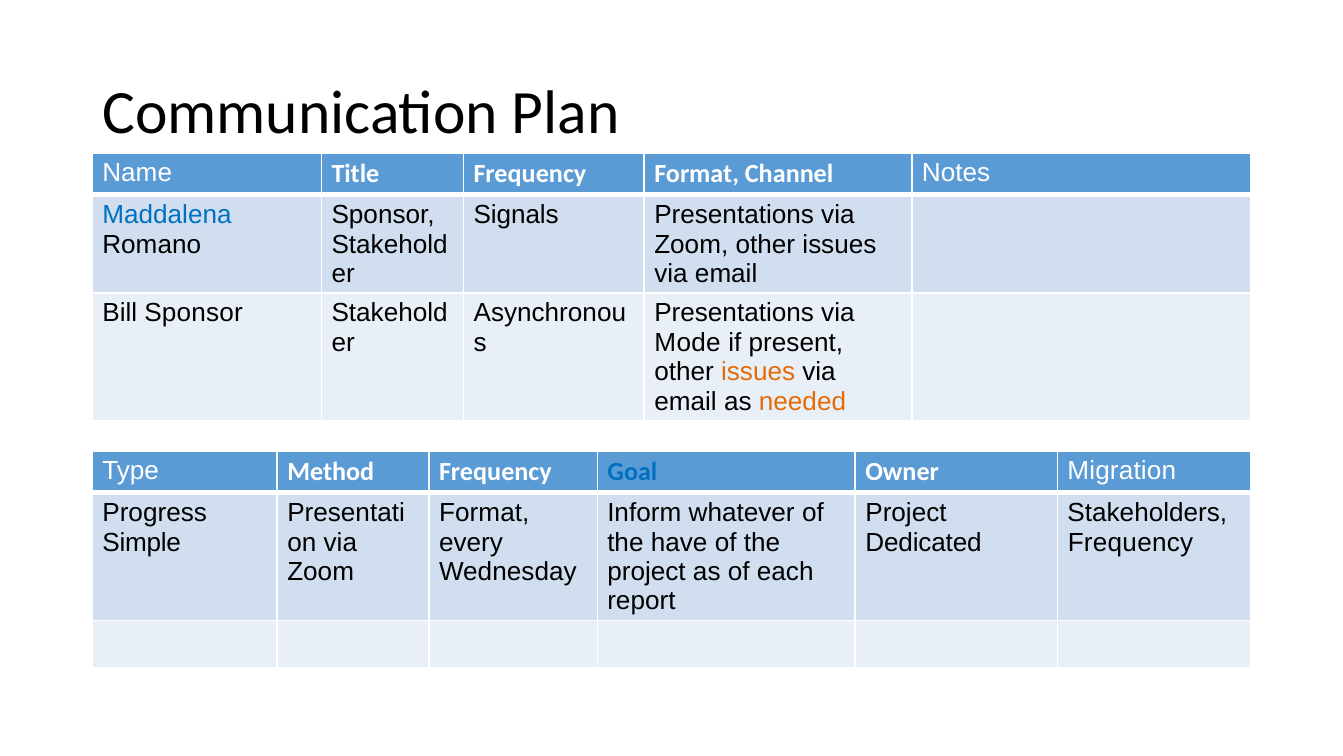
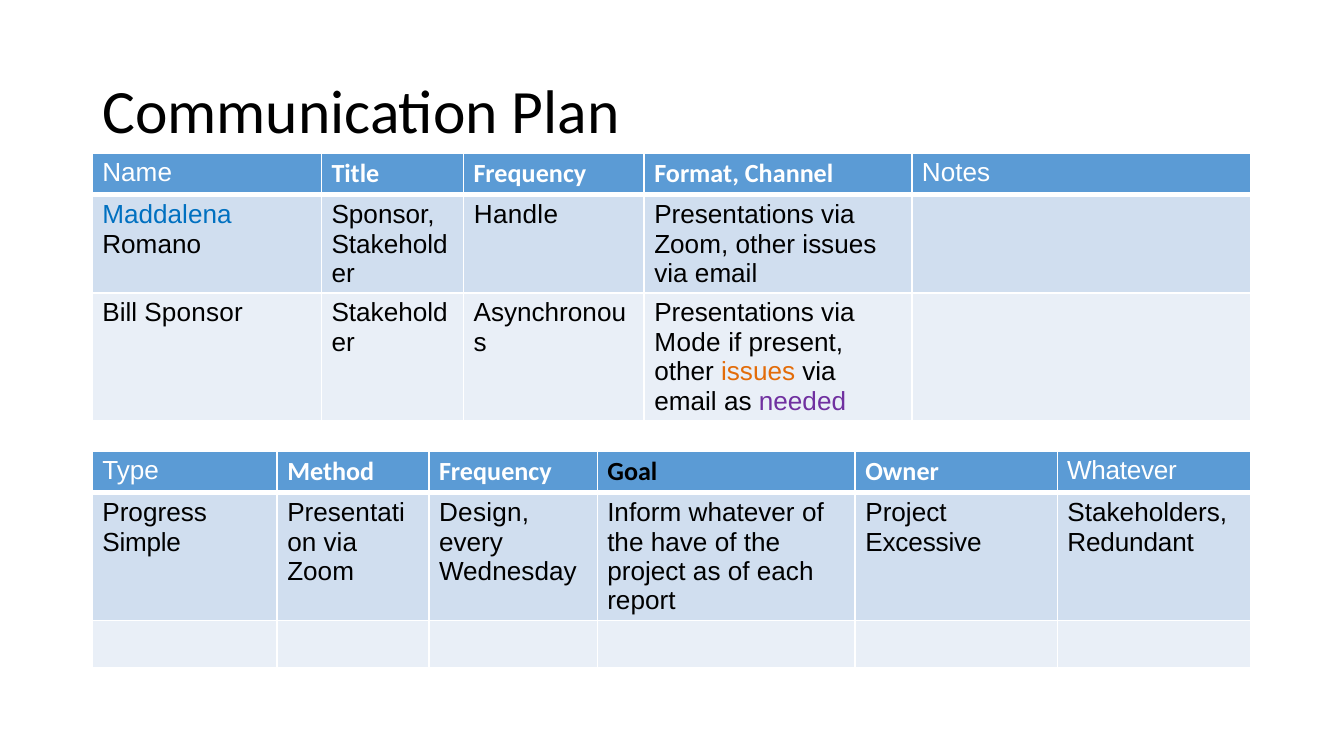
Signals: Signals -> Handle (516, 215)
needed colour: orange -> purple (802, 401)
Goal colour: blue -> black (632, 472)
Owner Migration: Migration -> Whatever (1122, 471)
Format: Format -> Design (484, 513)
Dedicated: Dedicated -> Excessive (923, 542)
Frequency: Frequency -> Redundant (1131, 542)
